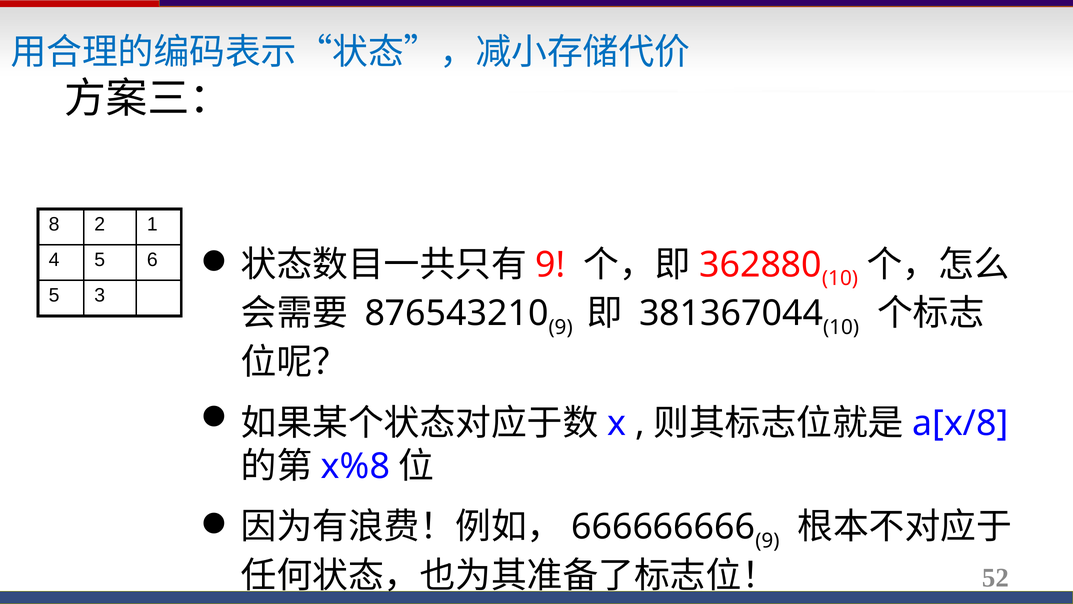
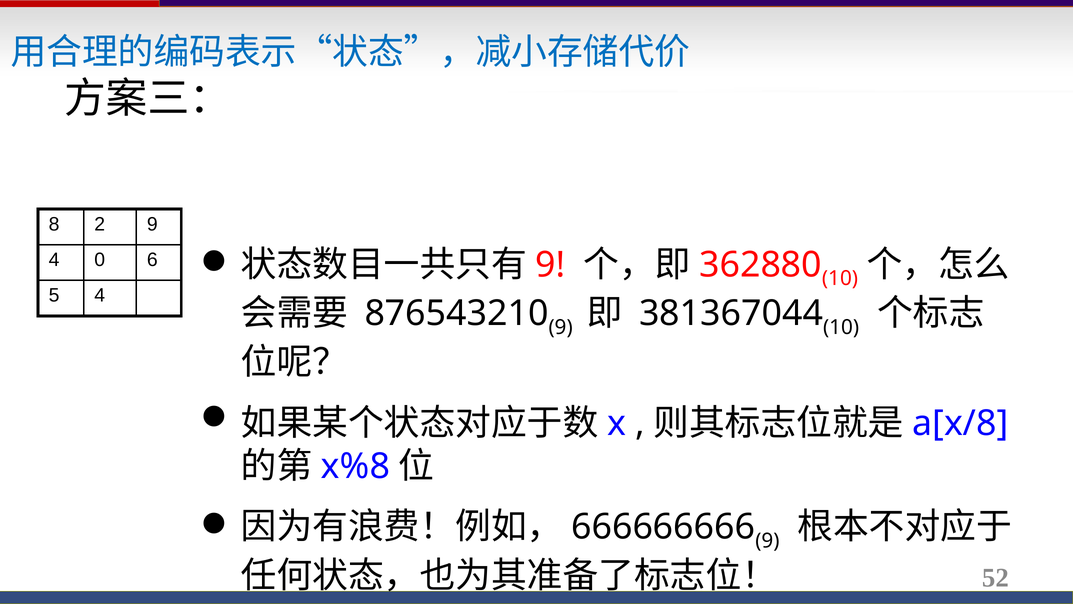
2 1: 1 -> 9 (152, 224)
4 5: 5 -> 0 (100, 260)
5 3: 3 -> 4 (100, 295)
